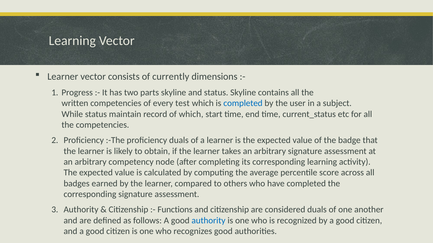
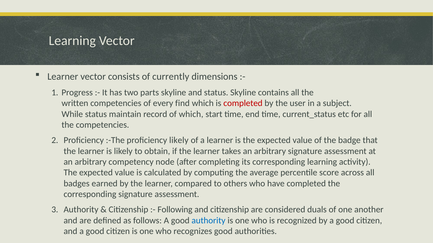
test: test -> find (182, 103)
completed colour: blue -> red (243, 103)
proficiency duals: duals -> likely (179, 141)
Functions: Functions -> Following (175, 210)
